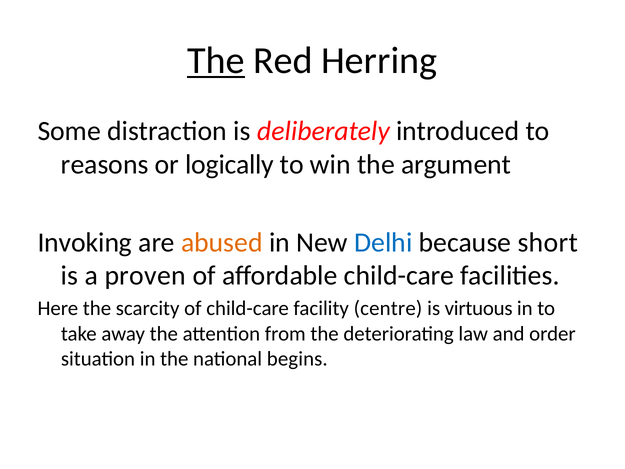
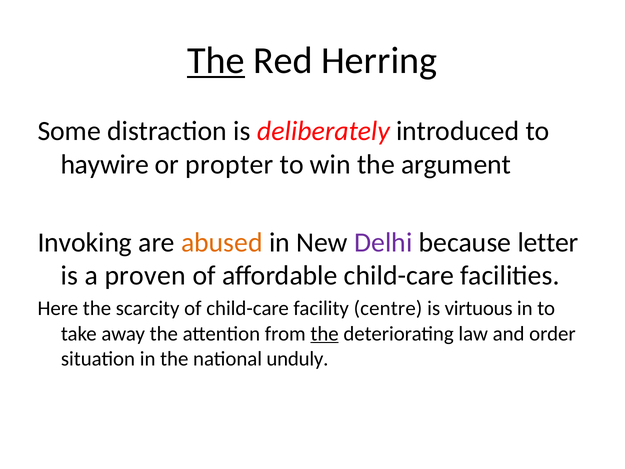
reasons: reasons -> haywire (105, 164)
logically: logically -> propter (229, 164)
Delhi colour: blue -> purple (383, 242)
short: short -> letter (548, 242)
the underline: none -> present (325, 333)
begins: begins -> unduly (297, 358)
